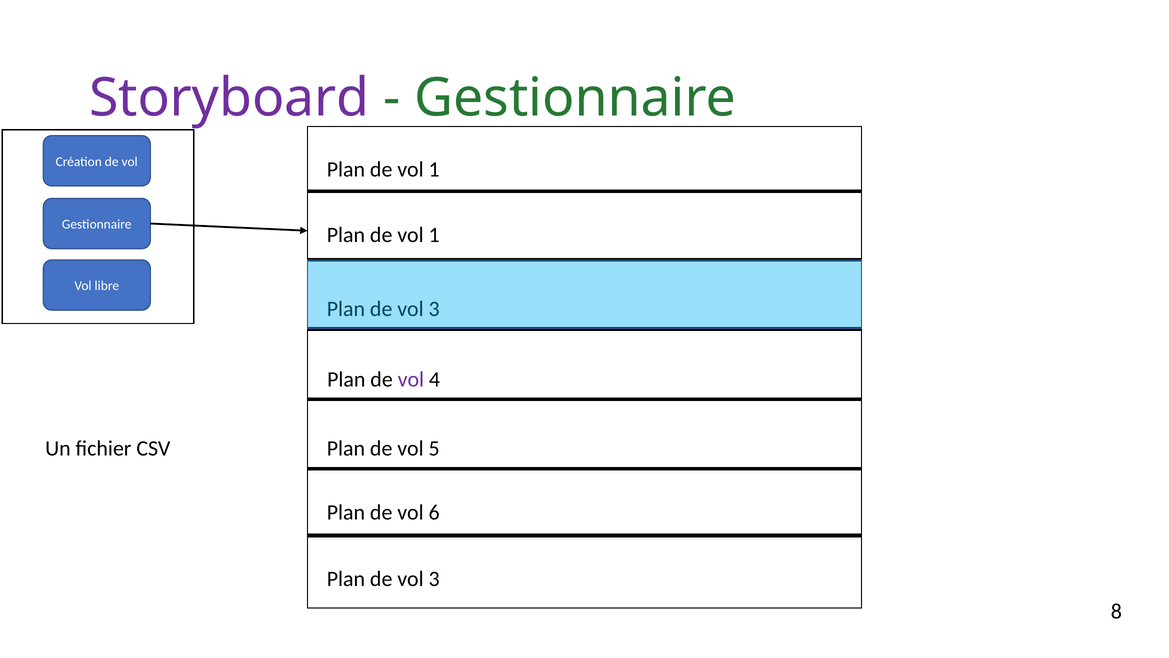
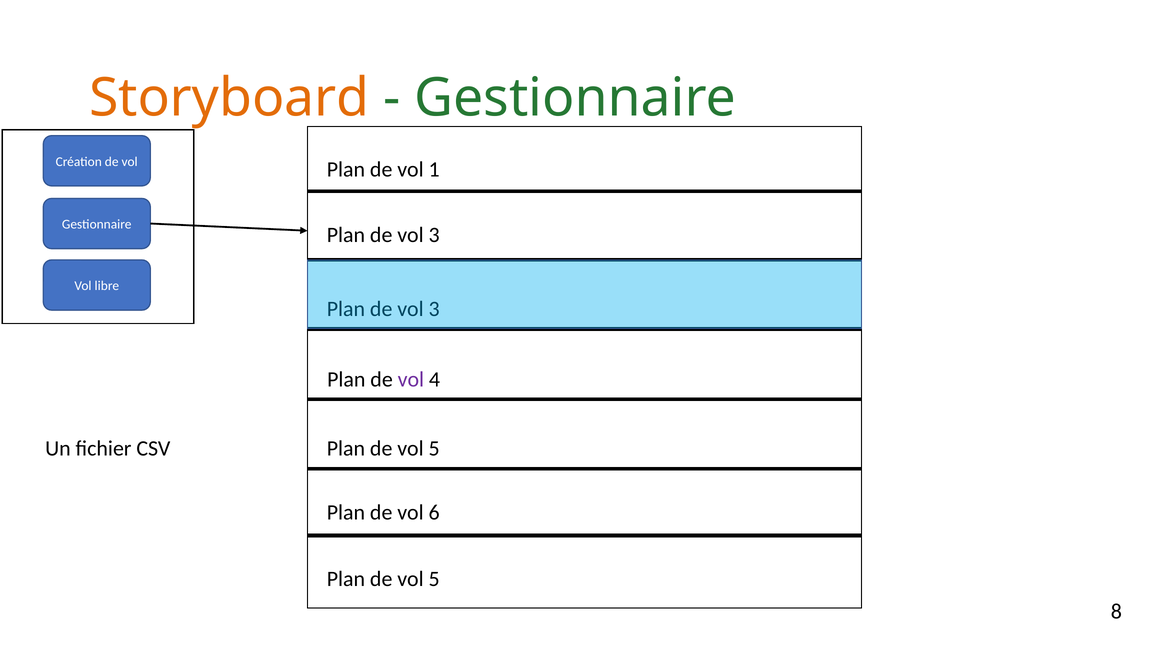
Storyboard colour: purple -> orange (229, 98)
1: 1 -> 3 (434, 235)
3: 3 -> 5 (434, 579)
